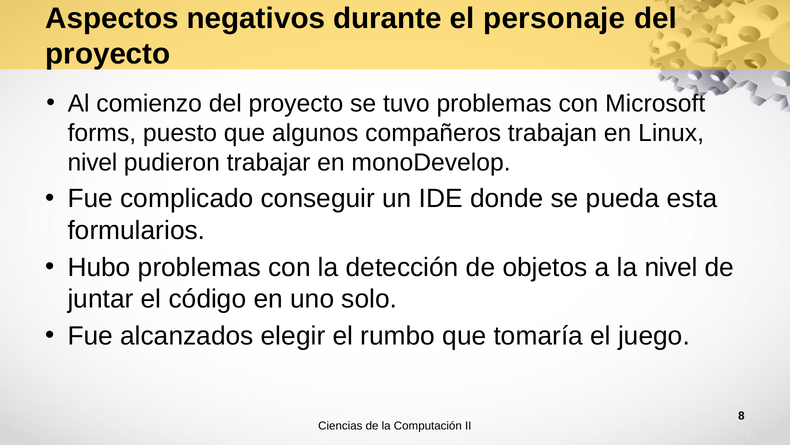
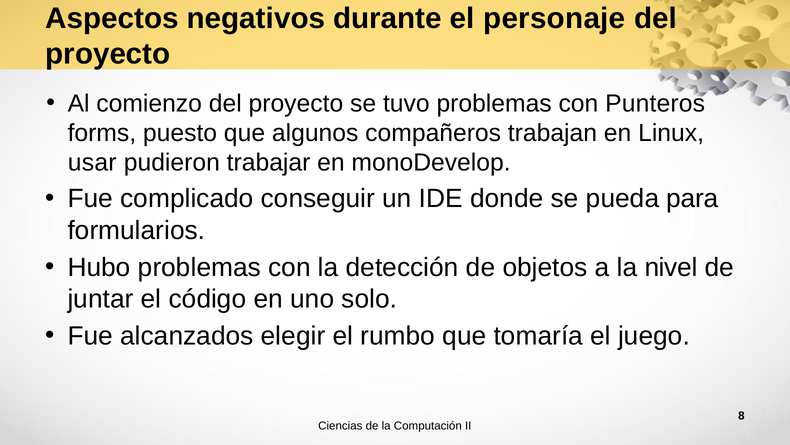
Microsoft: Microsoft -> Punteros (655, 103)
nivel: nivel -> usar (92, 162)
esta: esta -> para (692, 198)
